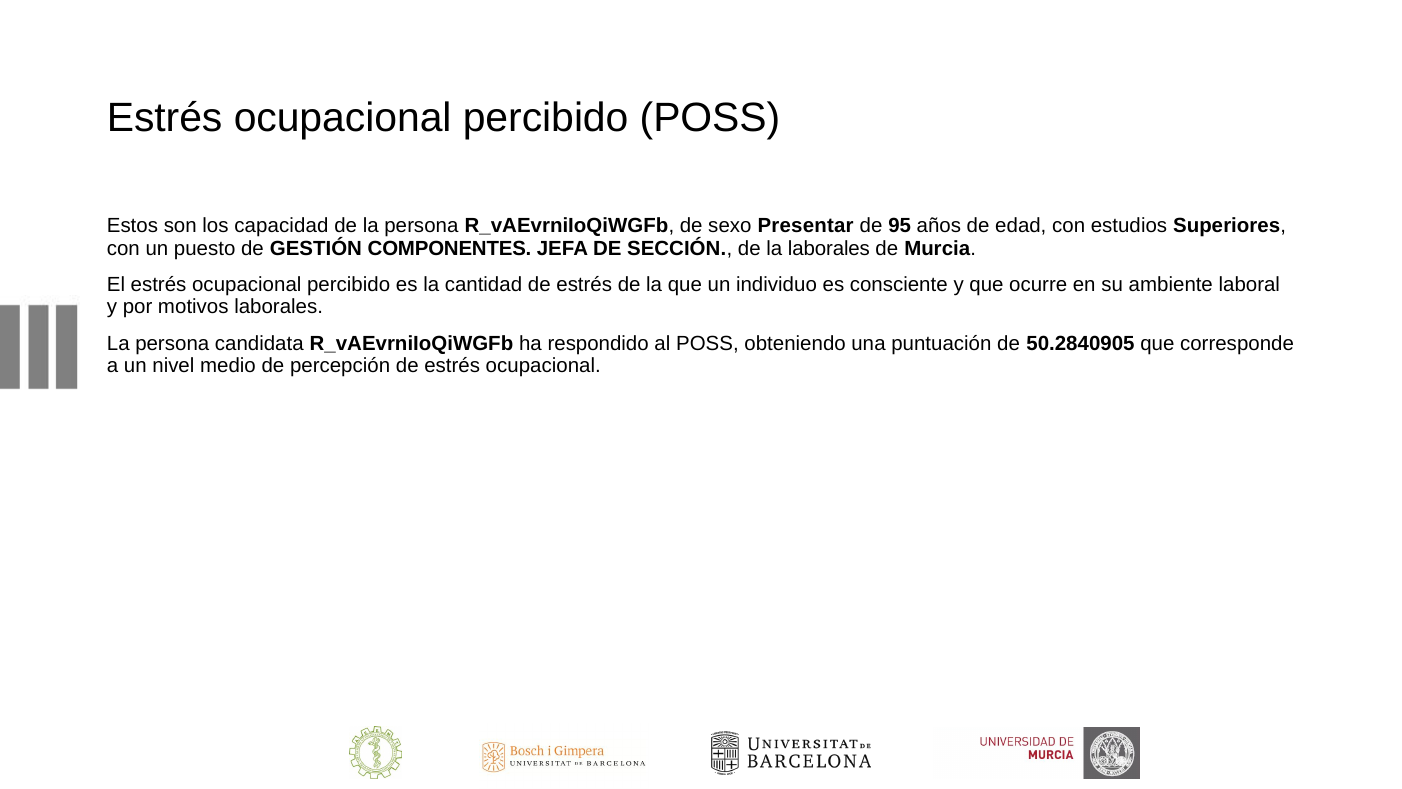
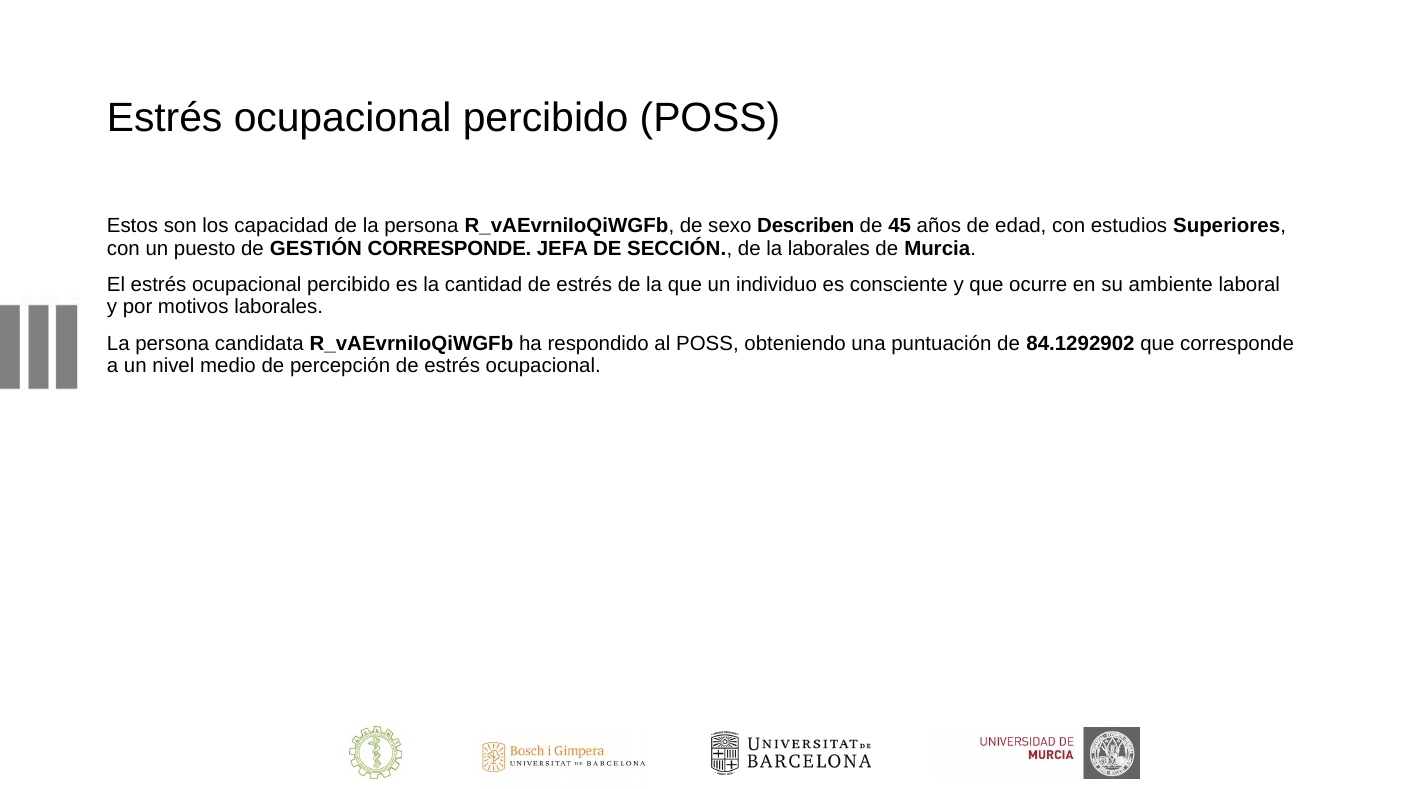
Presentar: Presentar -> Describen (806, 226)
95: 95 -> 45 (900, 226)
GESTIÓN COMPONENTES: COMPONENTES -> CORRESPONDE (450, 248)
50.2840905: 50.2840905 -> 84.1292902 (1080, 344)
